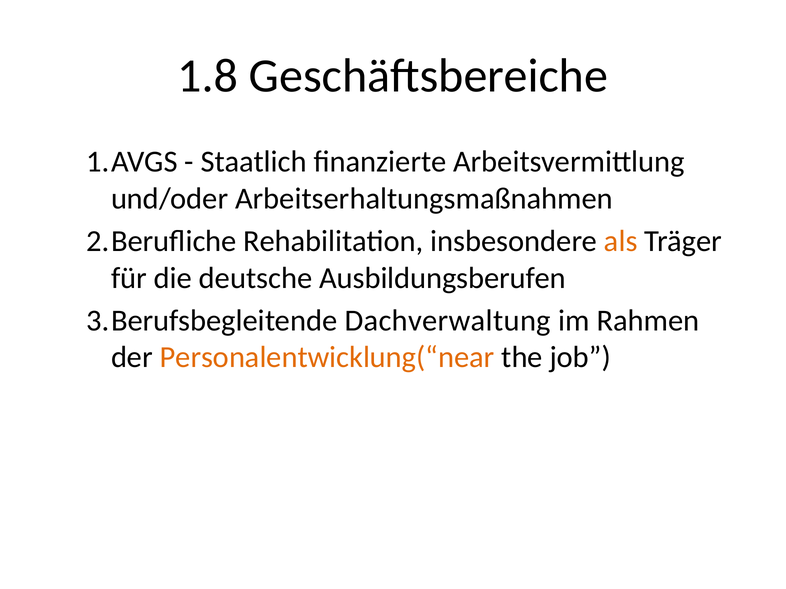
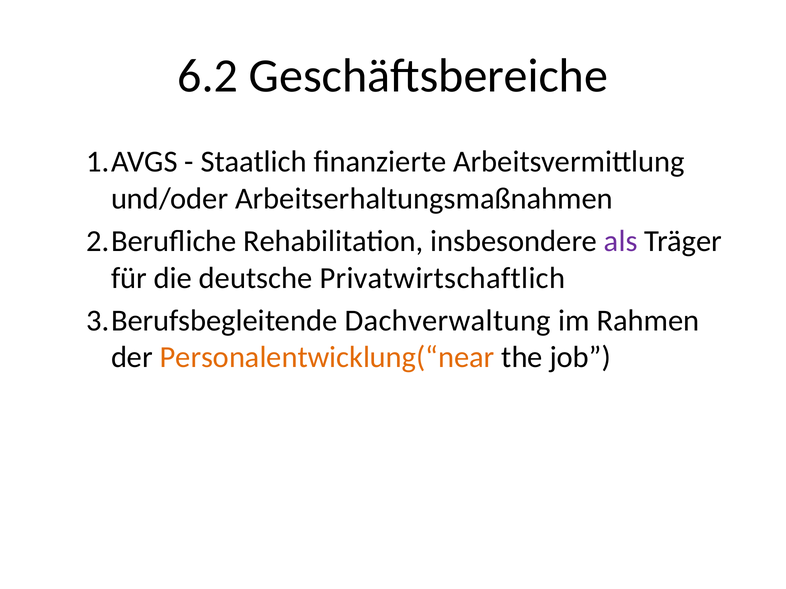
1.8: 1.8 -> 6.2 (208, 76)
als colour: orange -> purple (621, 241)
Ausbildungsberufen: Ausbildungsberufen -> Privatwirtschaftlich (442, 278)
